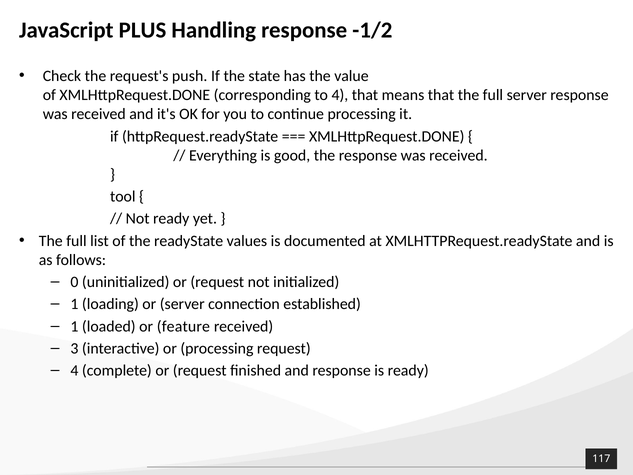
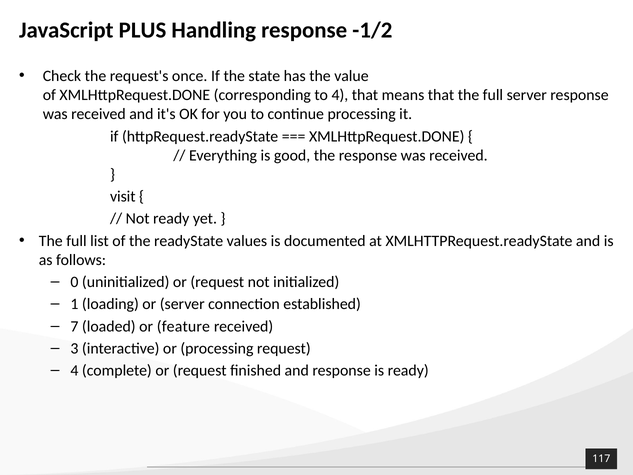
push: push -> once (190, 76)
tool: tool -> visit (123, 196)
1: 1 -> 7 (74, 326)
